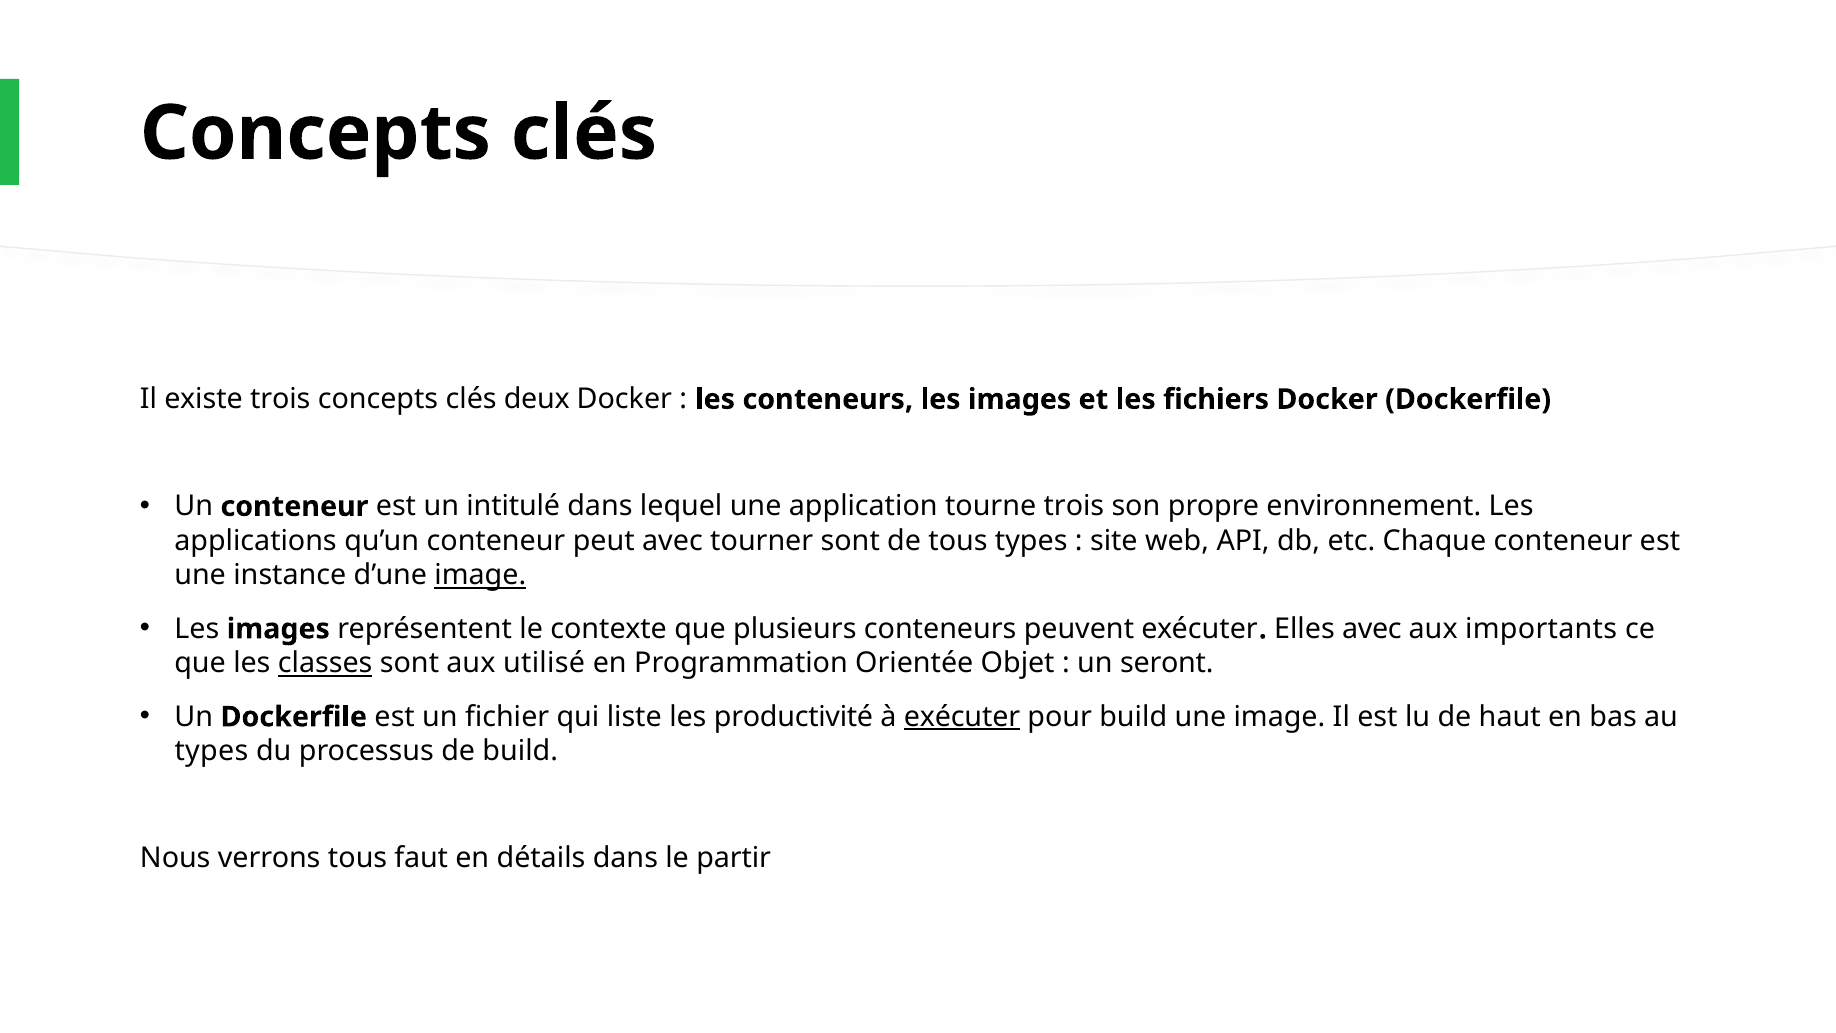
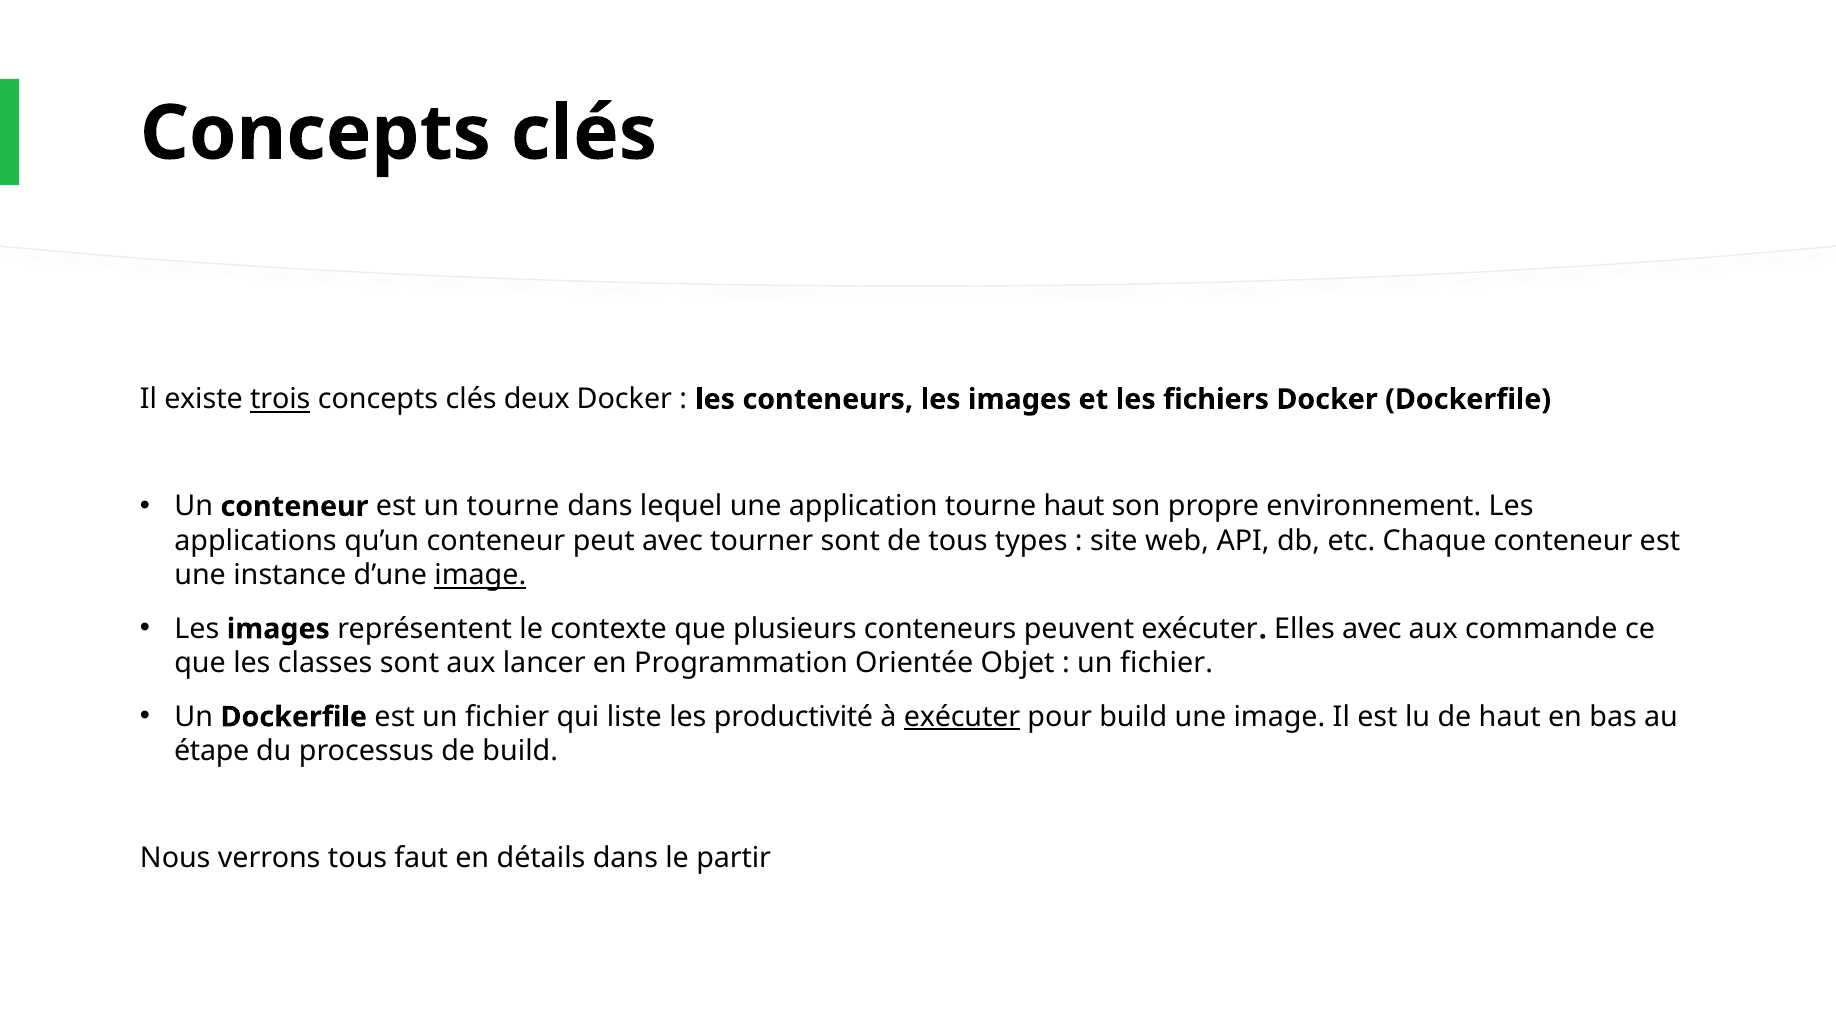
trois underline: none -> present (280, 399)
un intitulé: intitulé -> tourne (513, 506)
tourne trois: trois -> haut (1074, 506)
importants: importants -> commande (1541, 629)
classes underline: present -> none (325, 663)
utilisé: utilisé -> lancer (544, 663)
seront: seront -> fichier (1167, 663)
types: types -> étape (212, 751)
